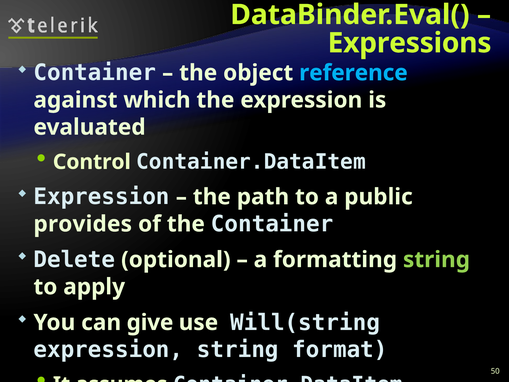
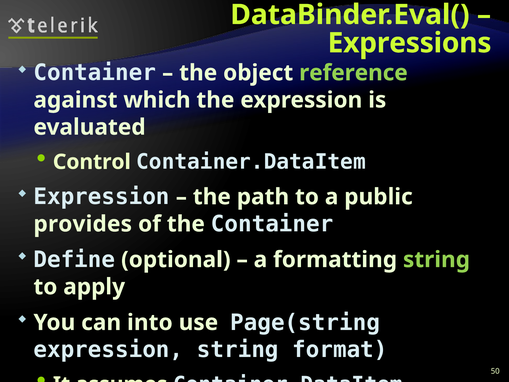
reference colour: light blue -> light green (353, 73)
Delete: Delete -> Define (74, 260)
give: give -> into (150, 322)
Will(string: Will(string -> Page(string (305, 322)
